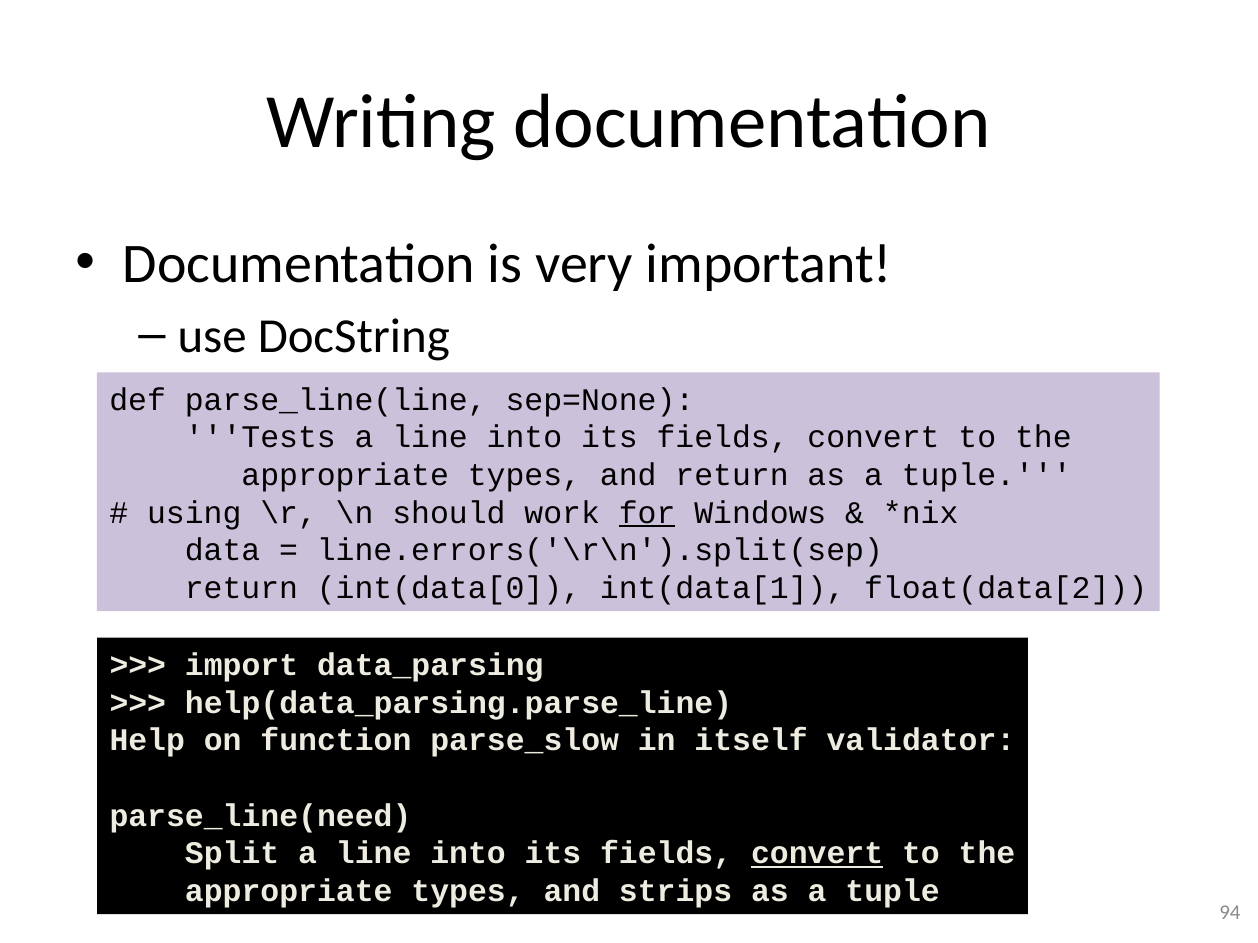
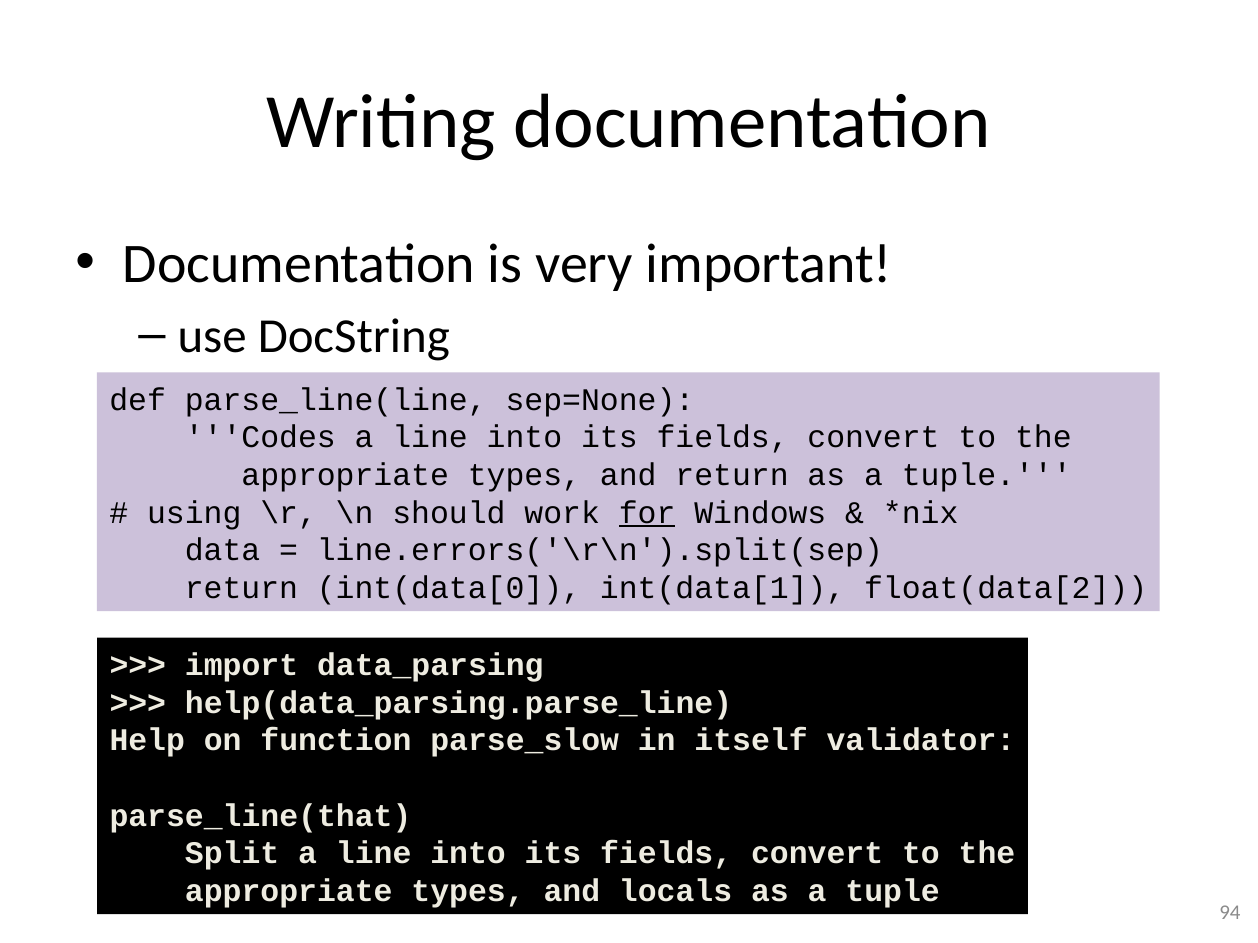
Tests: Tests -> Codes (260, 438)
parse_line(need: parse_line(need -> parse_line(that (260, 816)
convert underline: present -> none (817, 854)
strips: strips -> locals (676, 892)
